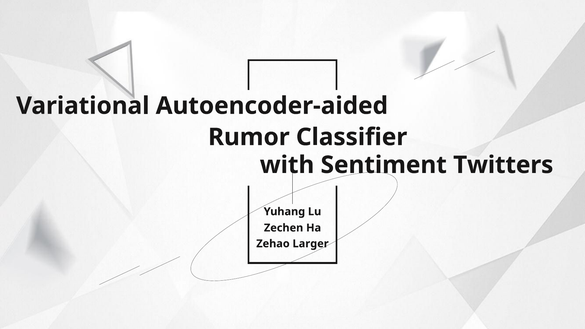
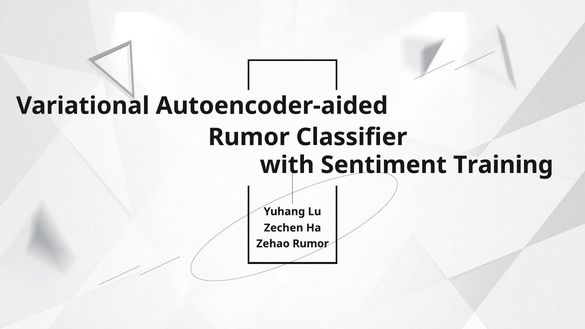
Twitters: Twitters -> Training (503, 165)
Zehao Larger: Larger -> Rumor (311, 244)
